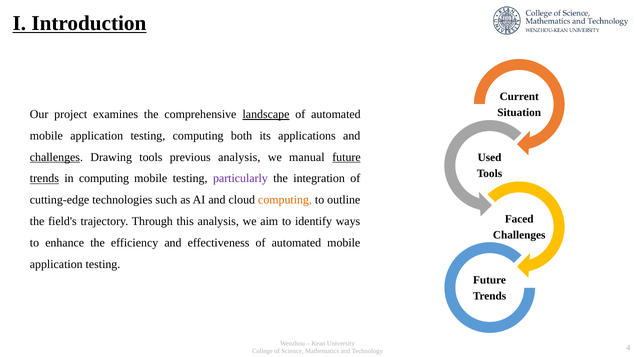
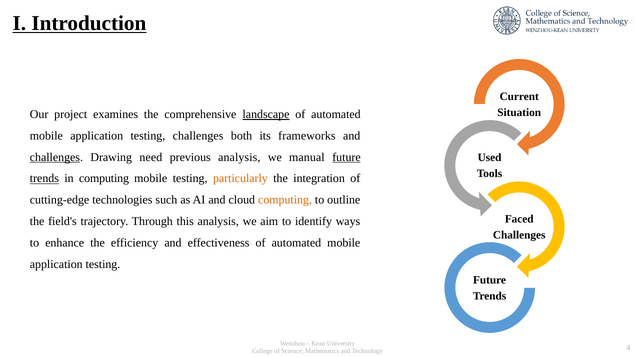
testing computing: computing -> challenges (198, 136)
applications: applications -> frameworks (307, 136)
Drawing tools: tools -> need (151, 157)
particularly colour: purple -> orange (240, 179)
